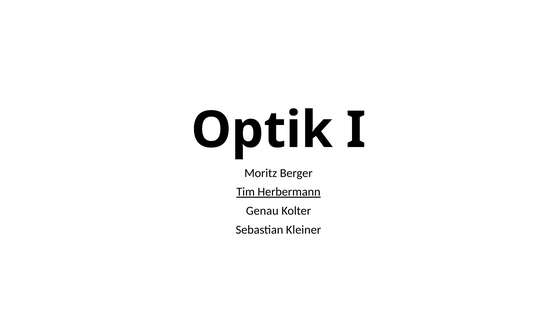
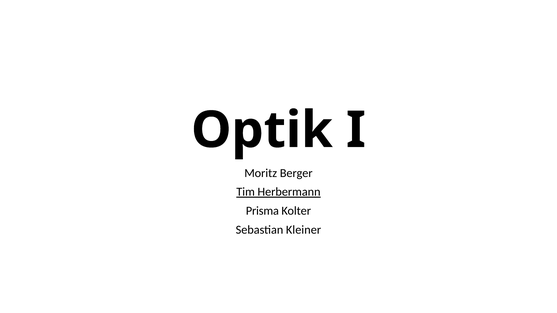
Genau: Genau -> Prisma (262, 211)
